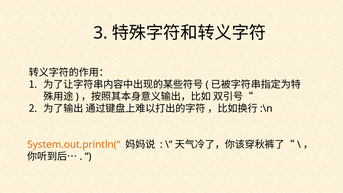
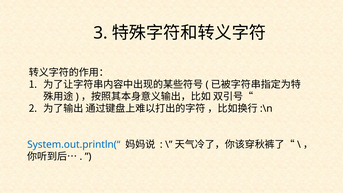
System.out.println(“ colour: orange -> blue (74, 145)
